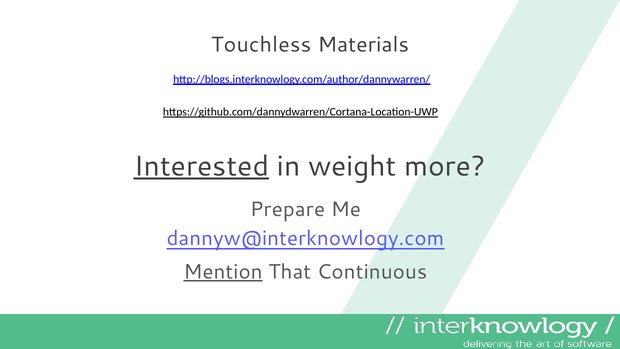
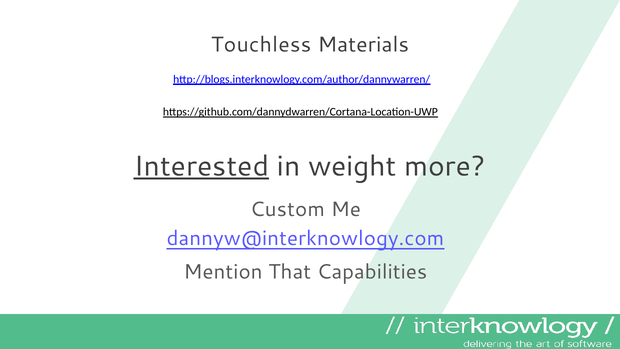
Prepare: Prepare -> Custom (287, 209)
Mention underline: present -> none (223, 272)
Continuous: Continuous -> Capabilities (372, 272)
